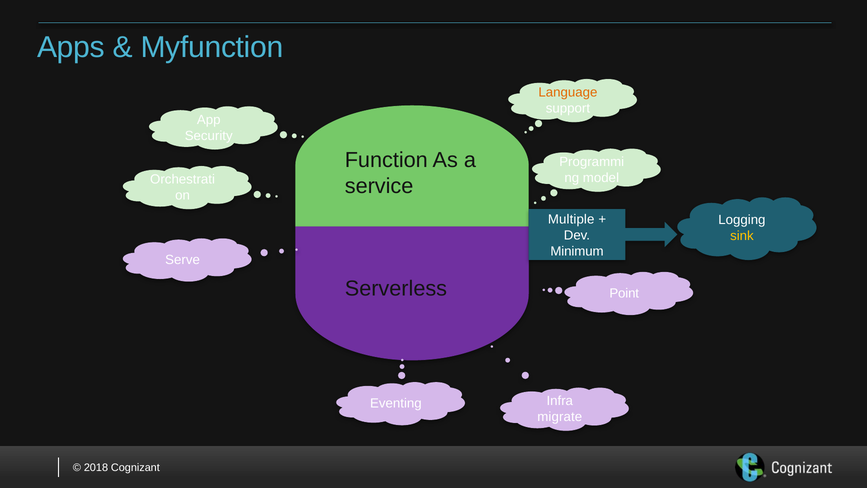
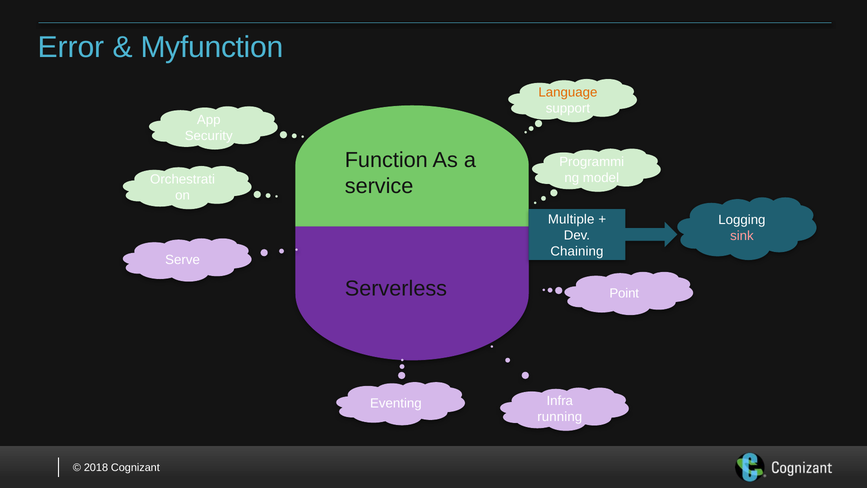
Apps: Apps -> Error (71, 47)
sink colour: yellow -> pink (742, 236)
Minimum: Minimum -> Chaining (577, 251)
migrate: migrate -> running (560, 417)
